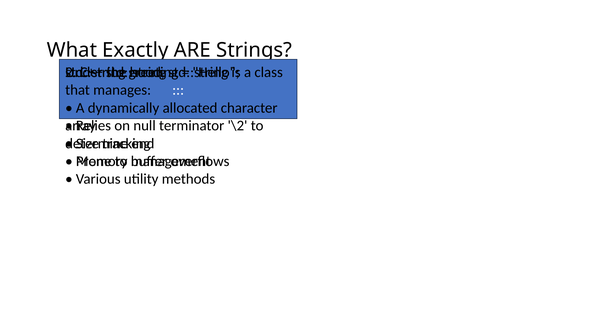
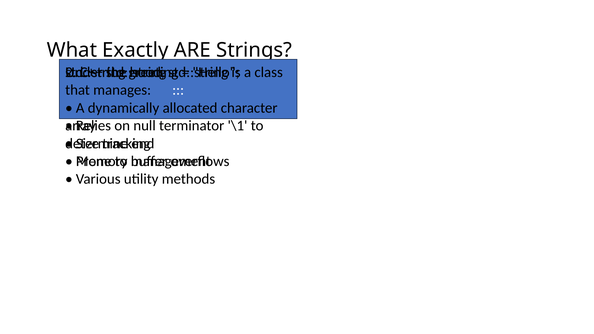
\2: \2 -> \1 (238, 126)
